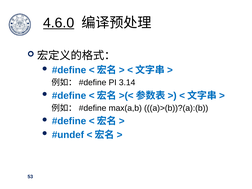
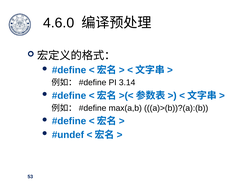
4.6.0 underline: present -> none (59, 23)
